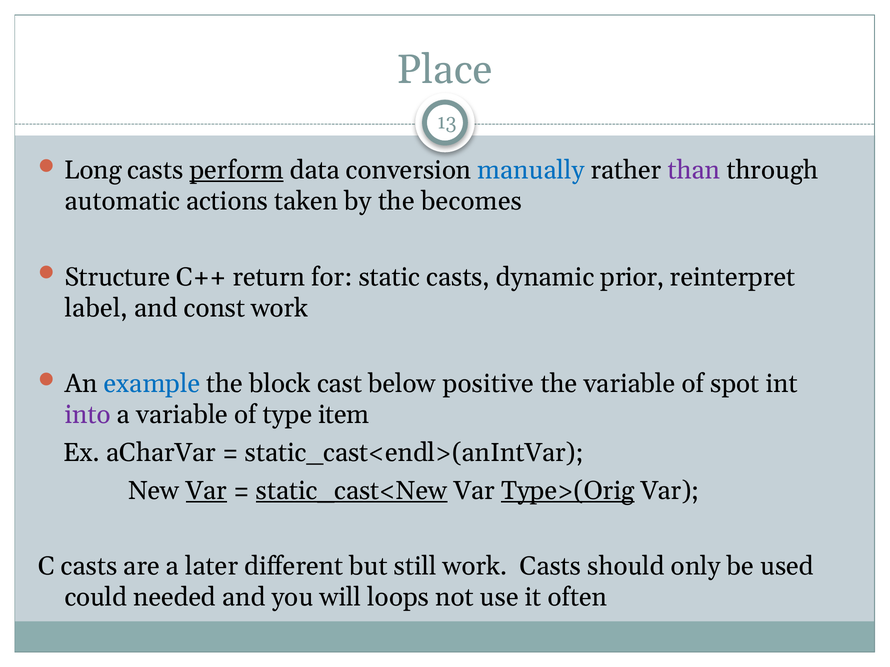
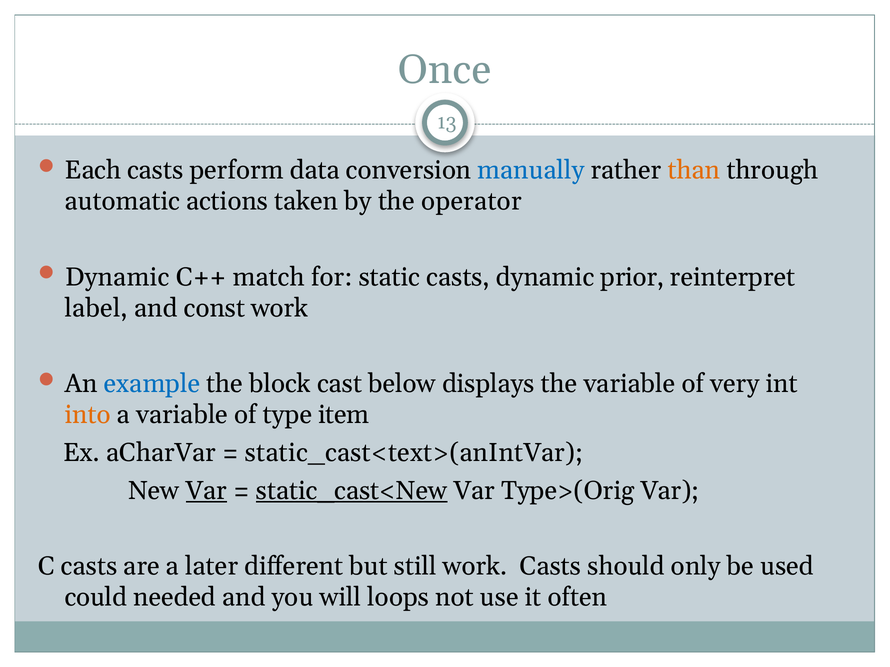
Place: Place -> Once (444, 70)
Long: Long -> Each (93, 170)
perform underline: present -> none (237, 170)
than colour: purple -> orange (694, 170)
becomes: becomes -> operator (472, 202)
Structure: Structure -> Dynamic (117, 277)
return: return -> match (269, 277)
positive: positive -> displays (488, 384)
spot: spot -> very (735, 384)
into colour: purple -> orange (88, 415)
static_cast<endl>(anIntVar: static_cast<endl>(anIntVar -> static_cast<text>(anIntVar (414, 453)
Type>(Orig underline: present -> none (568, 491)
